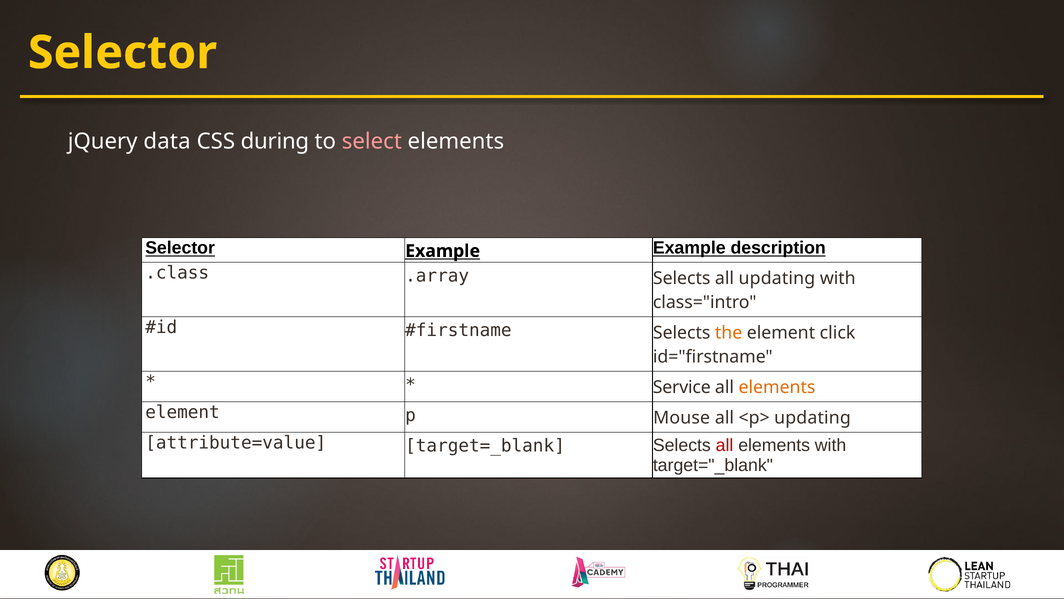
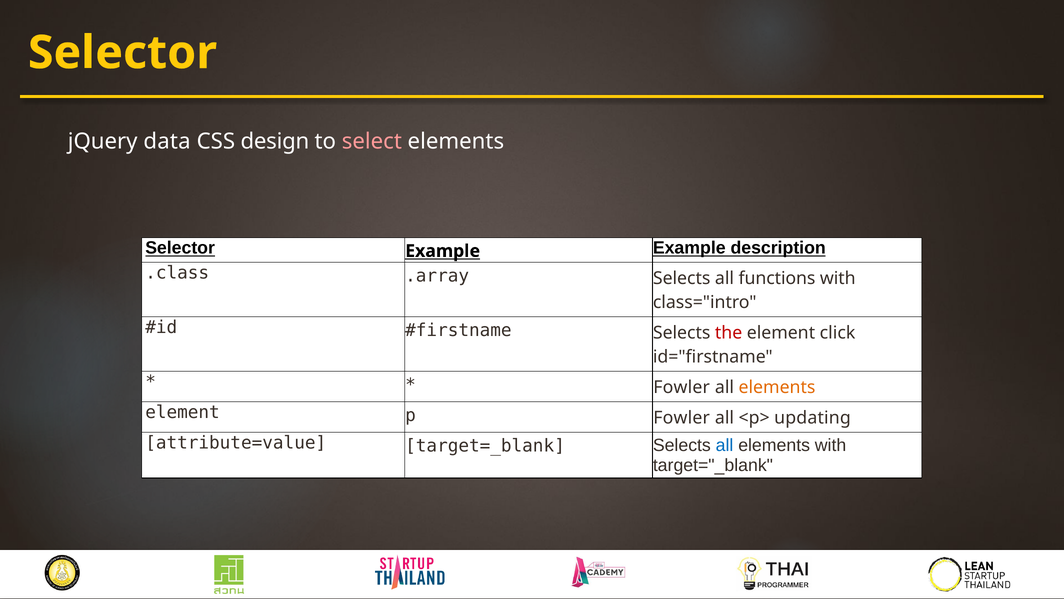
during: during -> design (275, 141)
all updating: updating -> functions (777, 278)
the colour: orange -> red (729, 333)
Service: Service -> Fowler (682, 387)
p Mouse: Mouse -> Fowler (682, 418)
all colour: red -> blue (725, 445)
